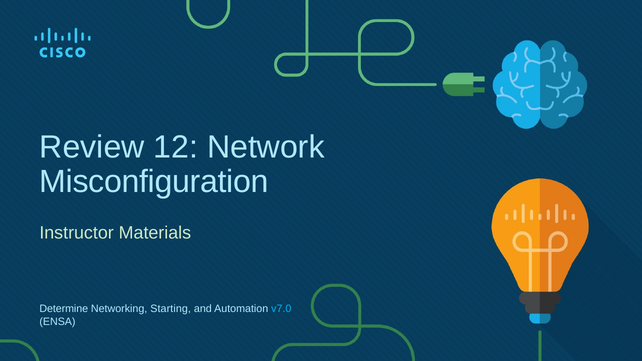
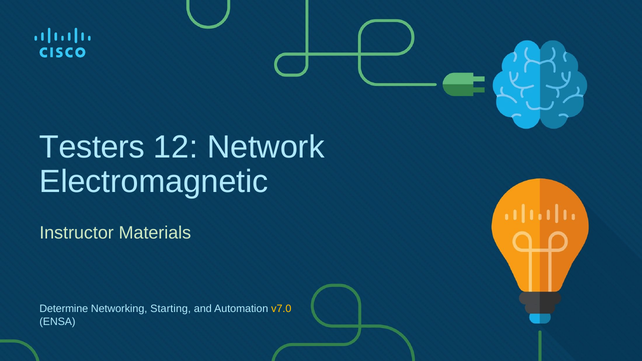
Review: Review -> Testers (92, 147)
Misconfiguration: Misconfiguration -> Electromagnetic (154, 182)
v7.0 colour: light blue -> yellow (281, 309)
